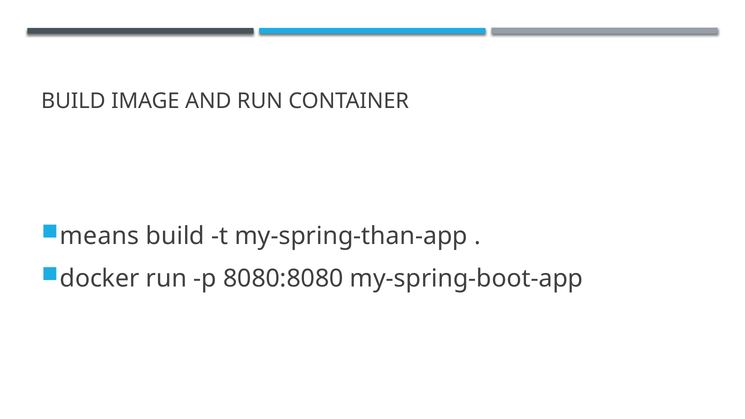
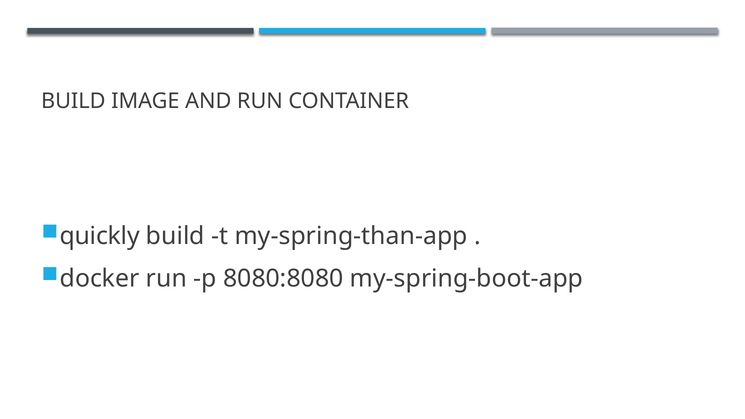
means: means -> quickly (100, 236)
